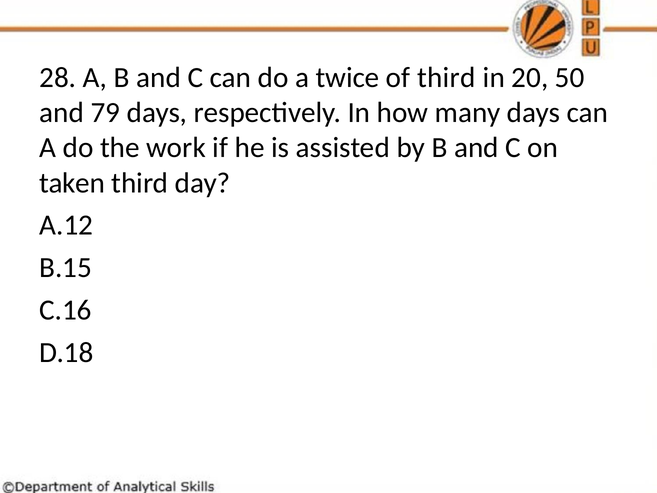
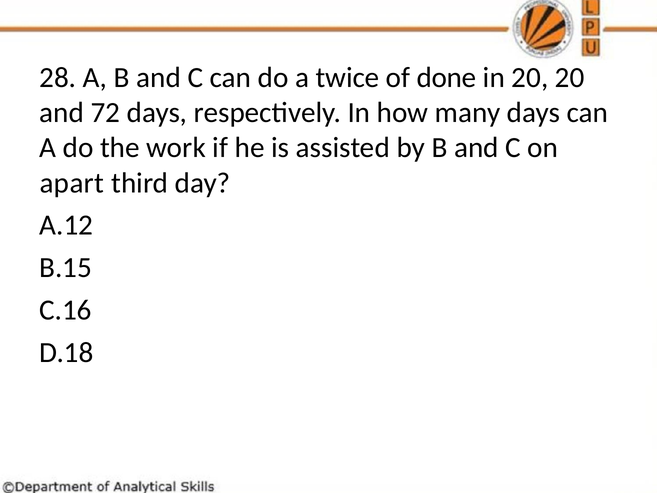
of third: third -> done (447, 78)
20 50: 50 -> 20 (570, 78)
79: 79 -> 72 (105, 113)
taken: taken -> apart (72, 183)
